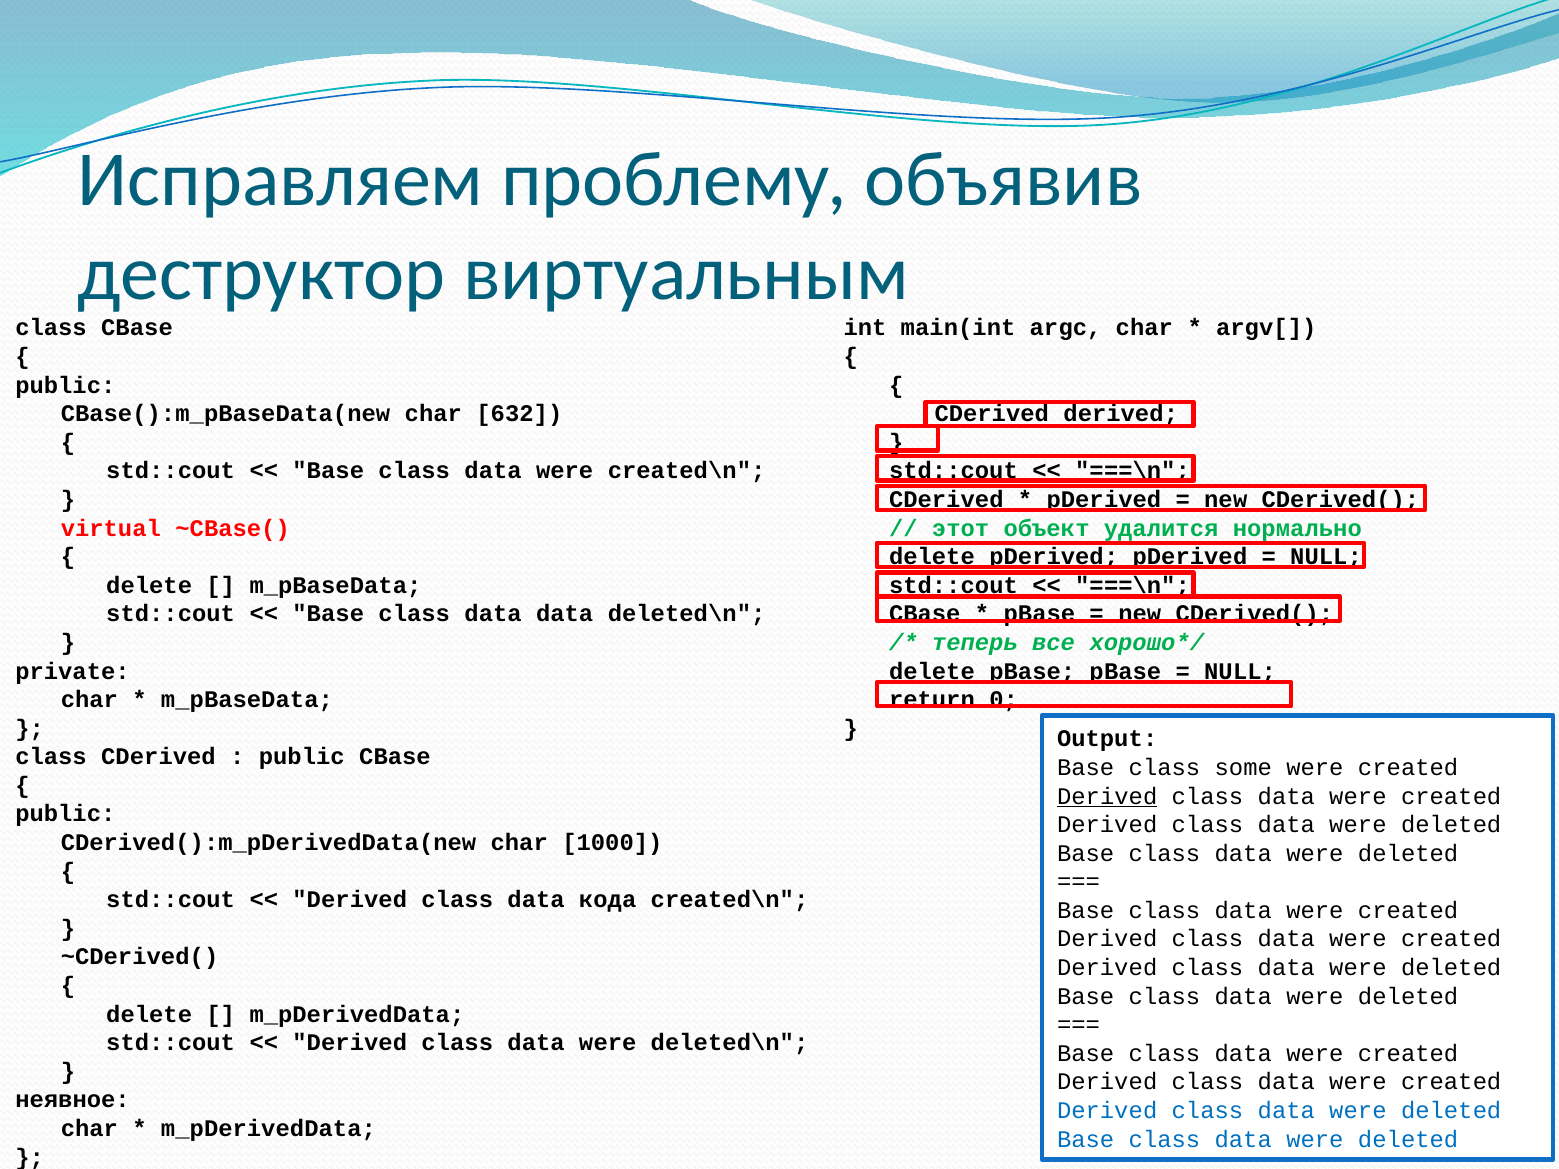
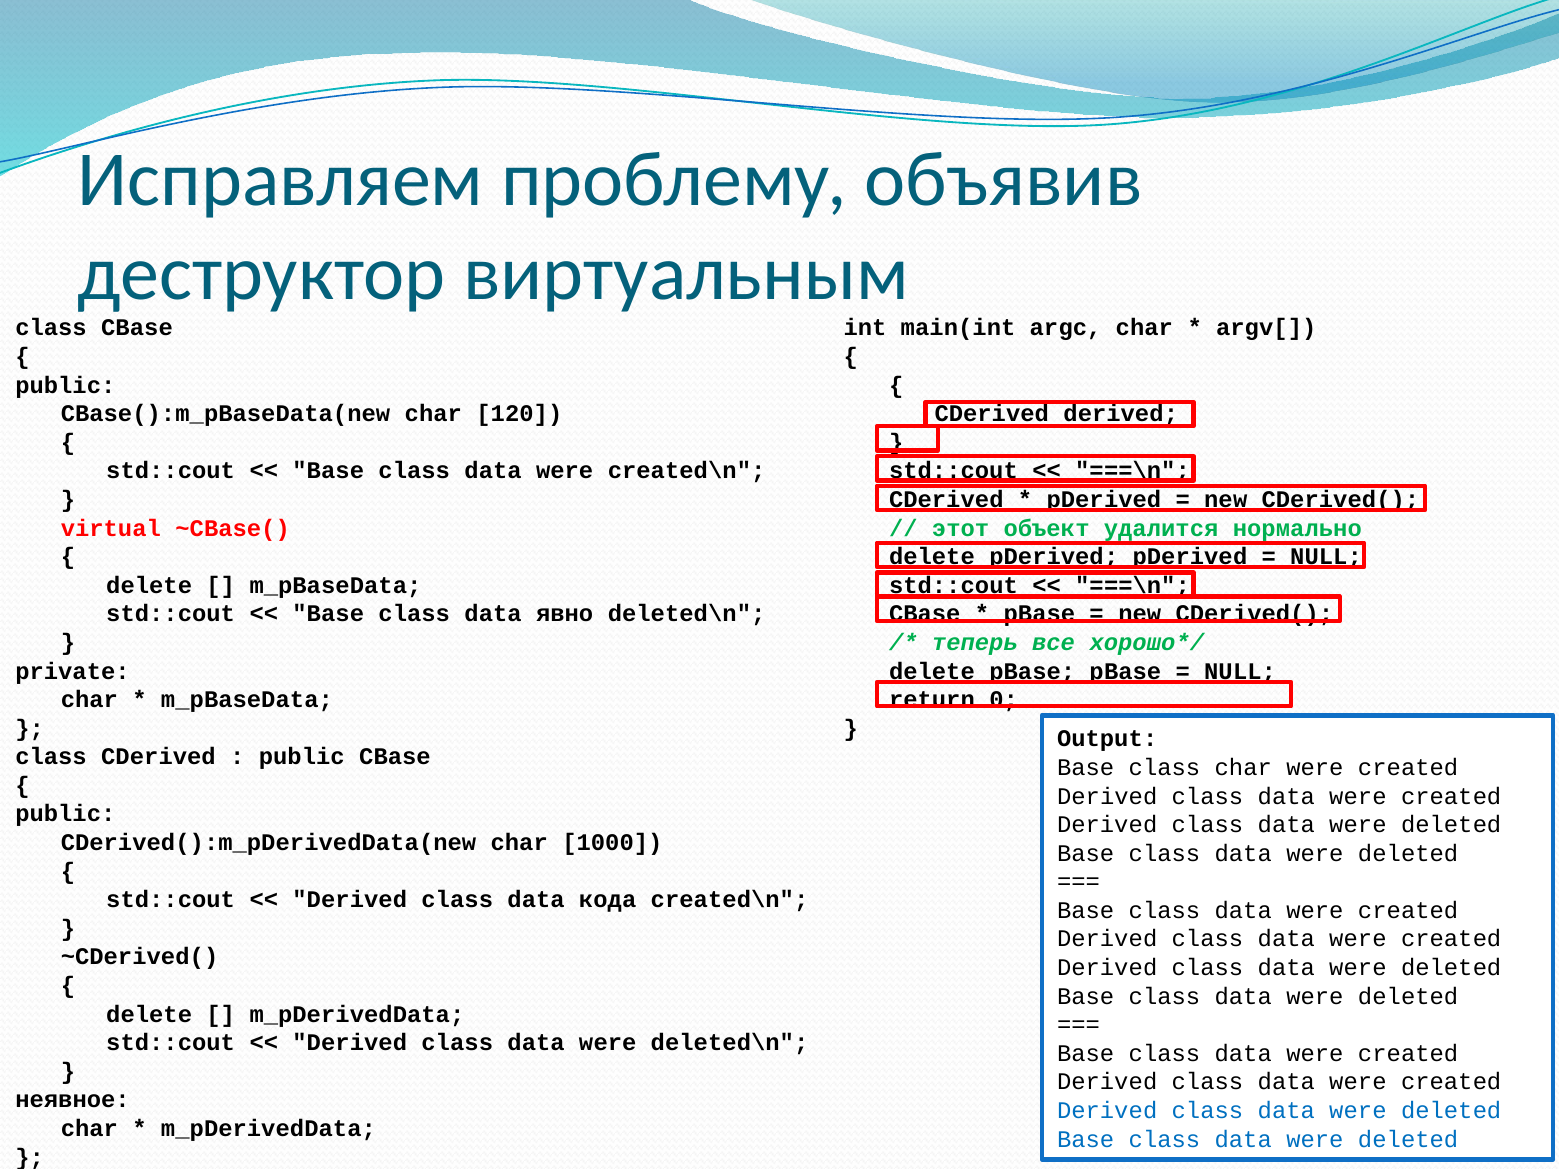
632: 632 -> 120 (519, 414)
data data: data -> явно (565, 614)
class some: some -> char (1243, 768)
Derived underline: present -> none (1107, 796)
